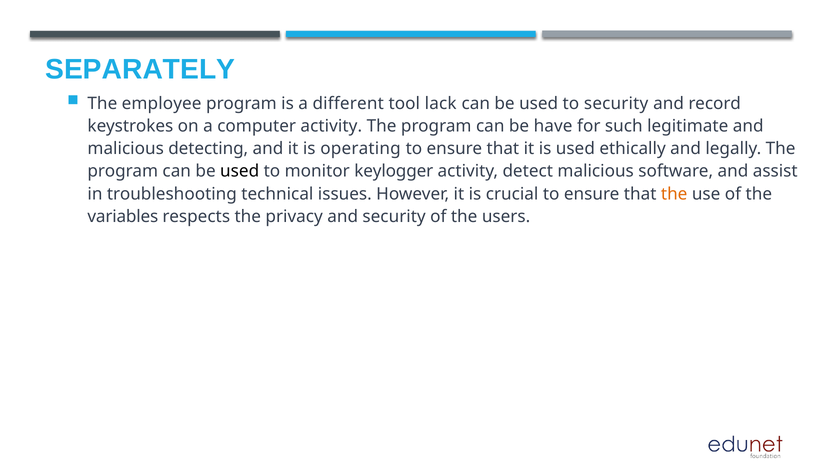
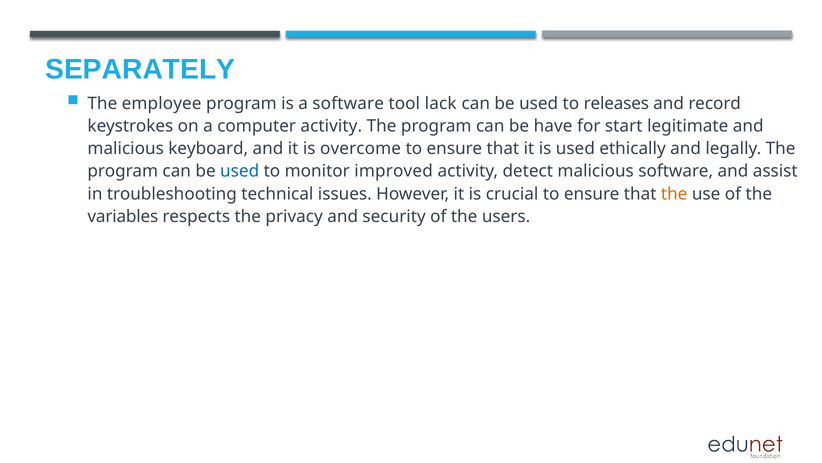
a different: different -> software (348, 103)
to security: security -> releases (616, 103)
such: such -> start (624, 126)
detecting: detecting -> keyboard (208, 148)
operating: operating -> overcome (361, 148)
used colour: black -> blue (240, 171)
keylogger: keylogger -> improved (394, 171)
